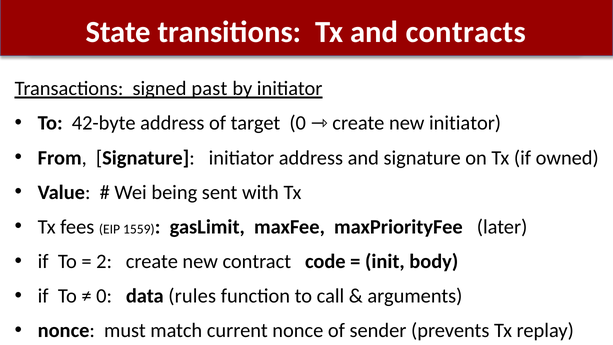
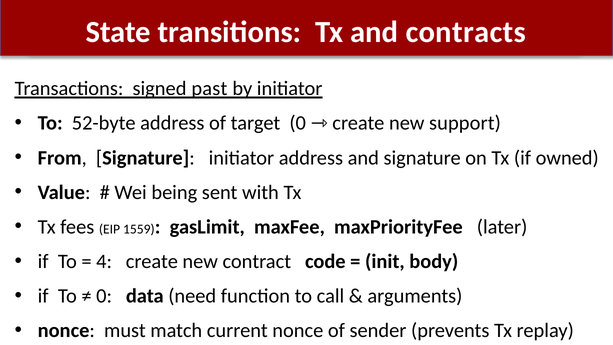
42-byte: 42-byte -> 52-byte (104, 123)
new initiator: initiator -> support (465, 123)
2: 2 -> 4 (104, 261)
rules: rules -> need (192, 296)
